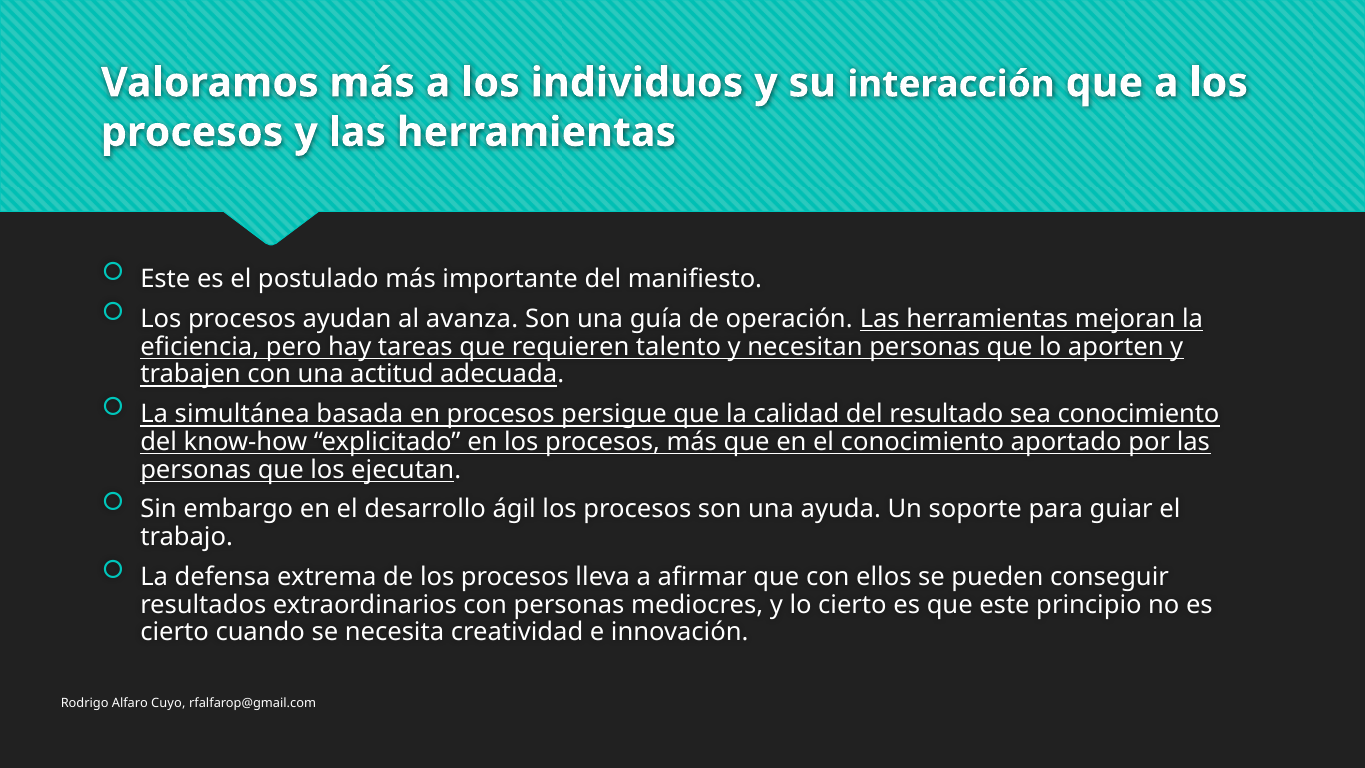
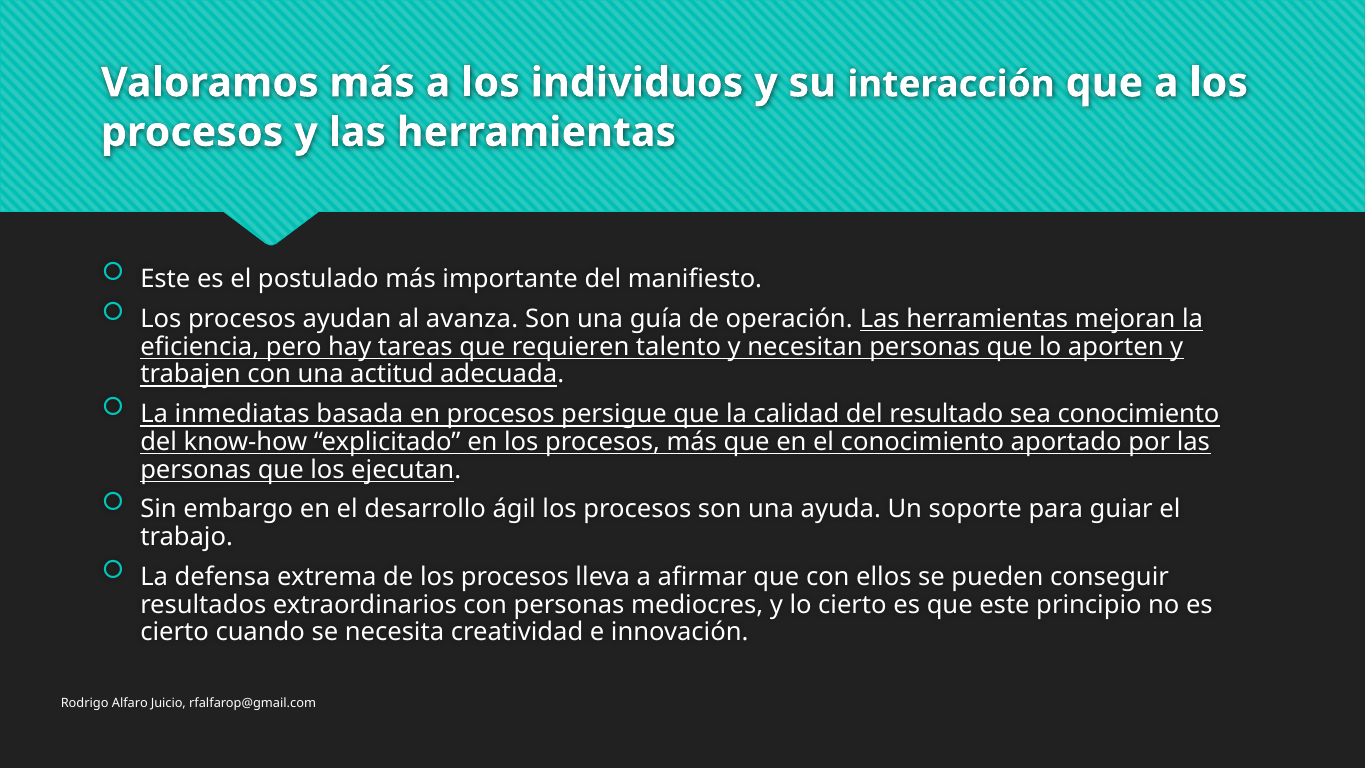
simultánea: simultánea -> inmediatas (242, 414)
Cuyo: Cuyo -> Juicio (168, 703)
